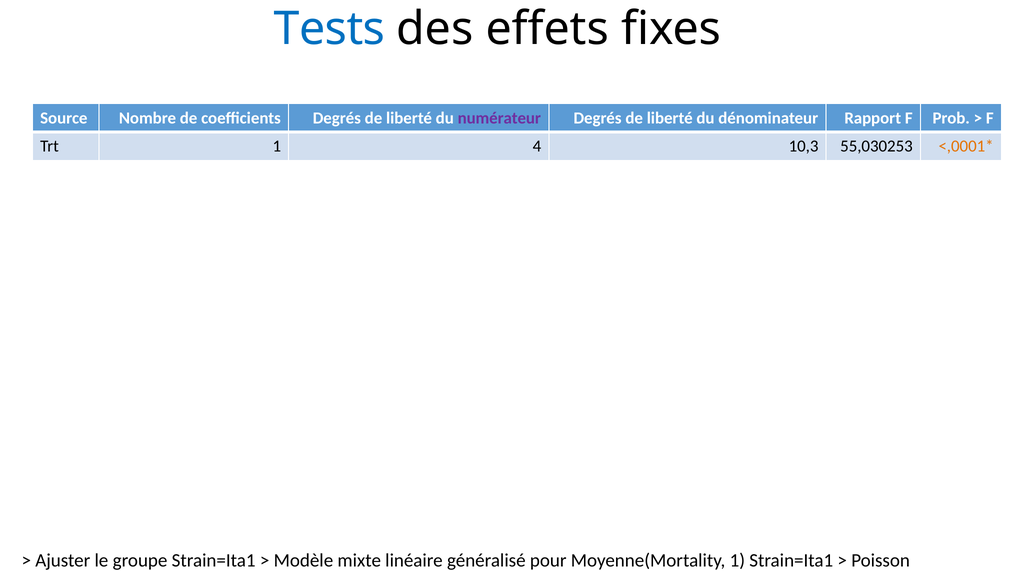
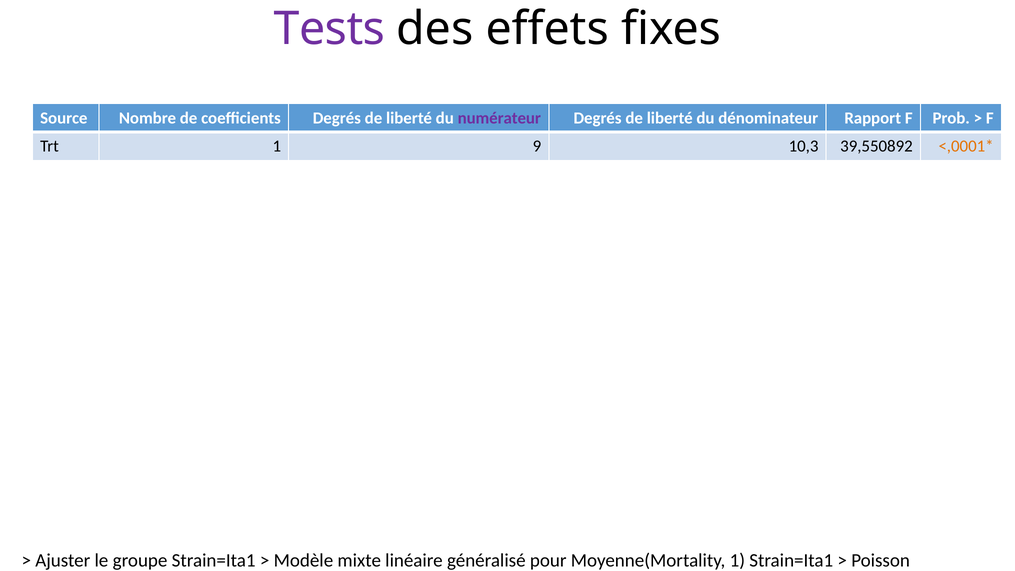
Tests colour: blue -> purple (329, 29)
4: 4 -> 9 (537, 146)
55,030253: 55,030253 -> 39,550892 (876, 146)
